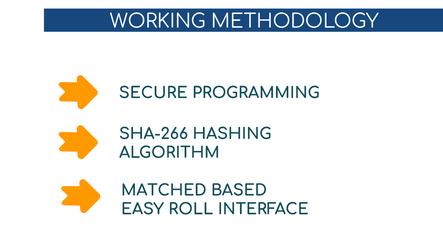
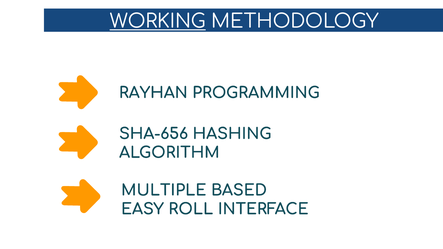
WORKING underline: none -> present (158, 22)
SECURE: SECURE -> RAYHAN (153, 93)
SHA-266: SHA-266 -> SHA-656 (154, 134)
MATCHED: MATCHED -> MULTIPLE (164, 190)
